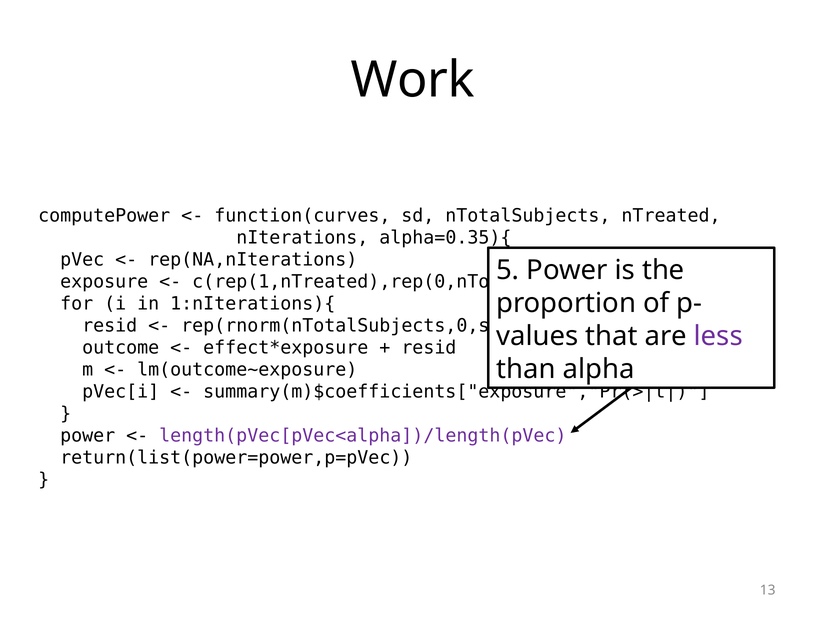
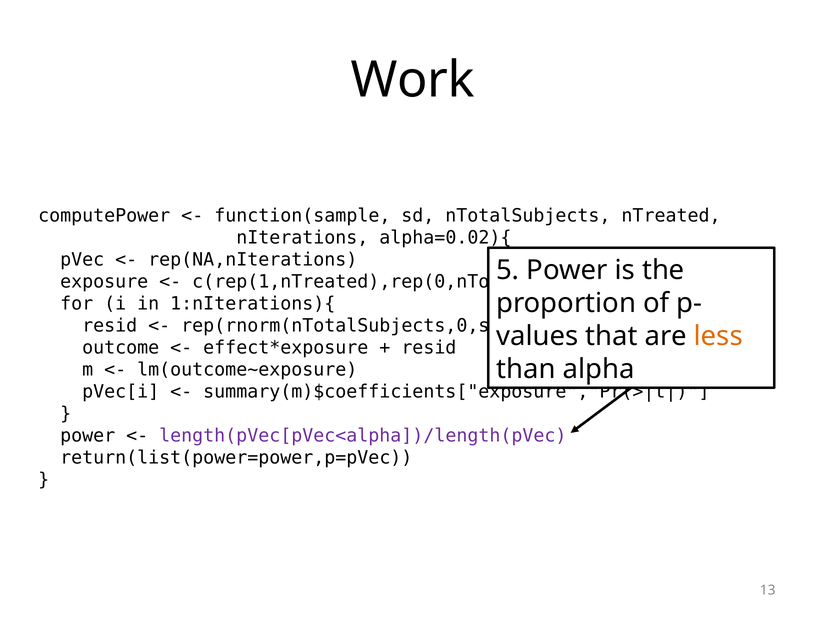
function(curves: function(curves -> function(sample (302, 216)
alpha=0.35){: alpha=0.35){ -> alpha=0.02){ (445, 238)
less colour: purple -> orange (718, 336)
